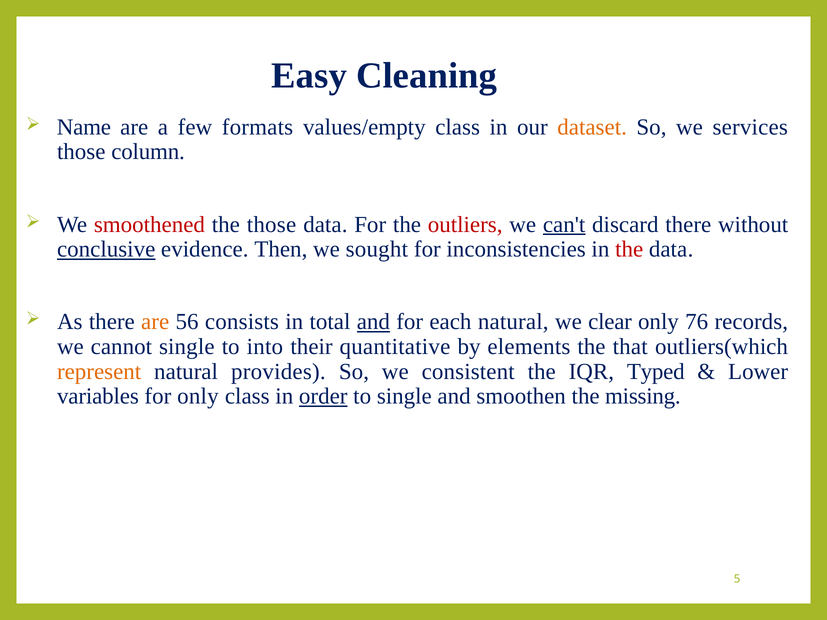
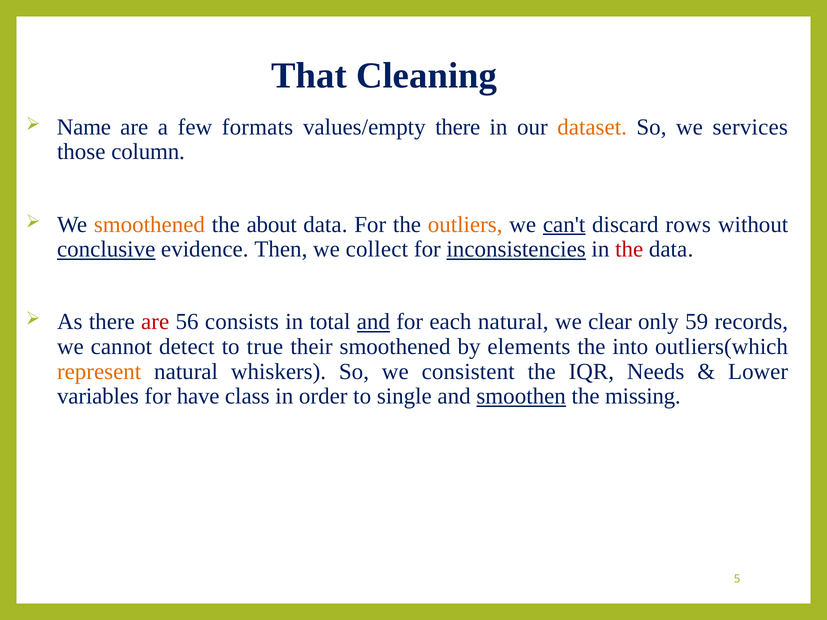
Easy: Easy -> That (309, 76)
values/empty class: class -> there (458, 127)
smoothened colour: red -> orange (149, 225)
the those: those -> about (272, 225)
outliers colour: red -> orange (465, 225)
discard there: there -> rows (688, 225)
sought: sought -> collect (377, 249)
inconsistencies underline: none -> present (516, 249)
are colour: orange -> red (155, 322)
76: 76 -> 59 (697, 322)
cannot single: single -> detect (187, 347)
into: into -> true (265, 347)
their quantitative: quantitative -> smoothened (395, 347)
that: that -> into (630, 347)
provides: provides -> whiskers (279, 372)
Typed: Typed -> Needs (656, 372)
for only: only -> have (198, 396)
order underline: present -> none (323, 396)
smoothen underline: none -> present (521, 396)
